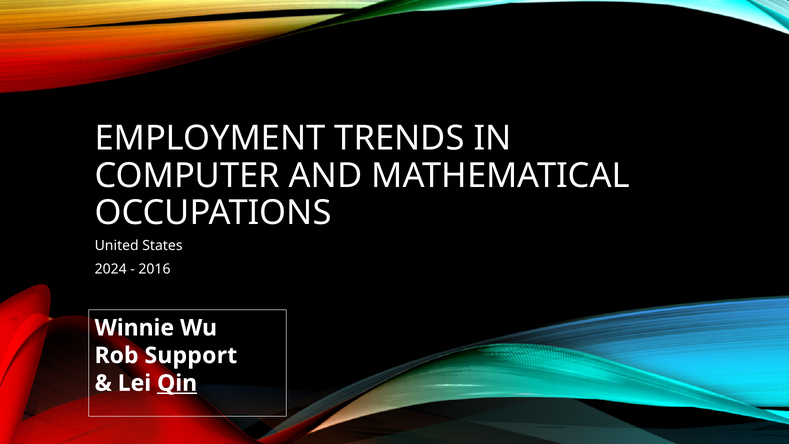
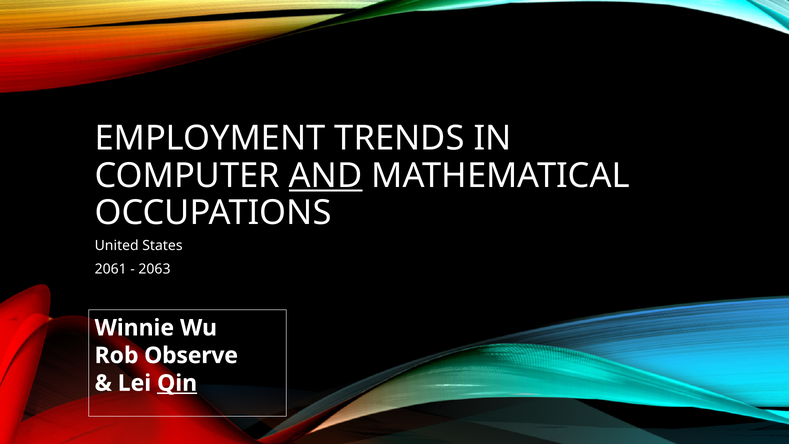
AND underline: none -> present (326, 176)
2024: 2024 -> 2061 (111, 269)
2016: 2016 -> 2063 (154, 269)
Support: Support -> Observe (191, 355)
